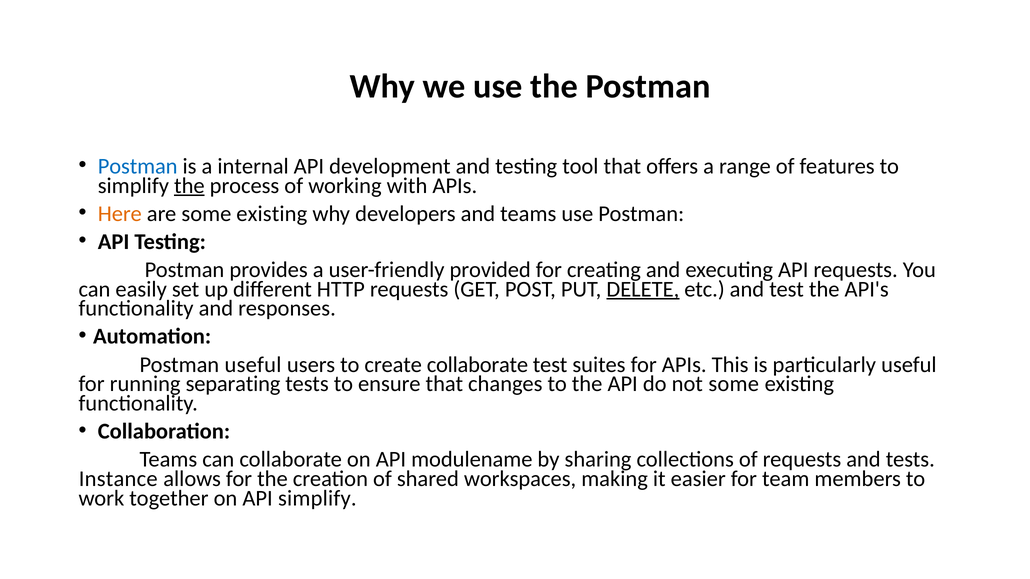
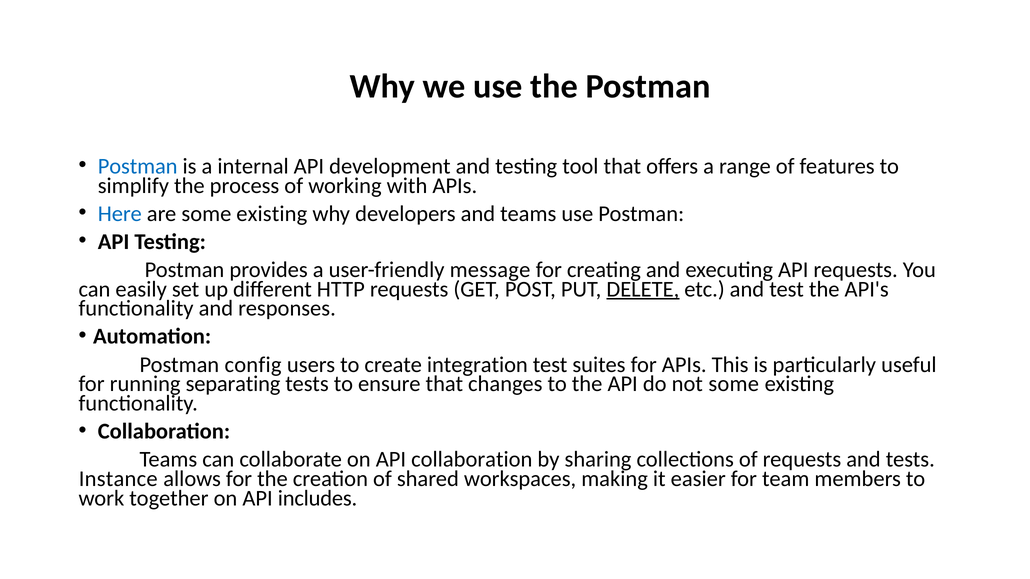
the underline: present -> none (189, 186)
Here colour: orange -> blue (120, 214)
provided: provided -> message (490, 270)
Postman useful: useful -> config (253, 365)
create collaborate: collaborate -> integration (477, 365)
API modulename: modulename -> collaboration (472, 460)
API simplify: simplify -> includes (318, 499)
